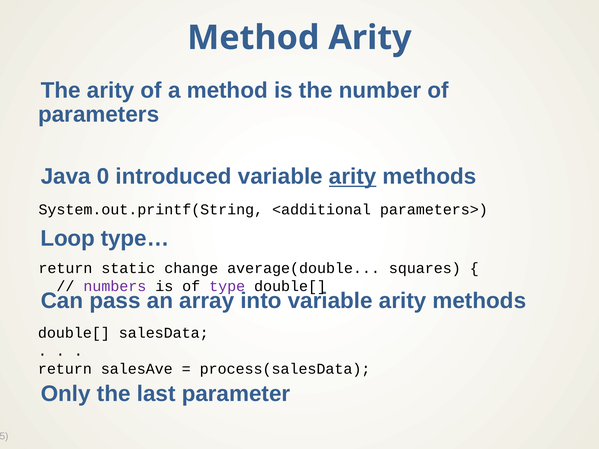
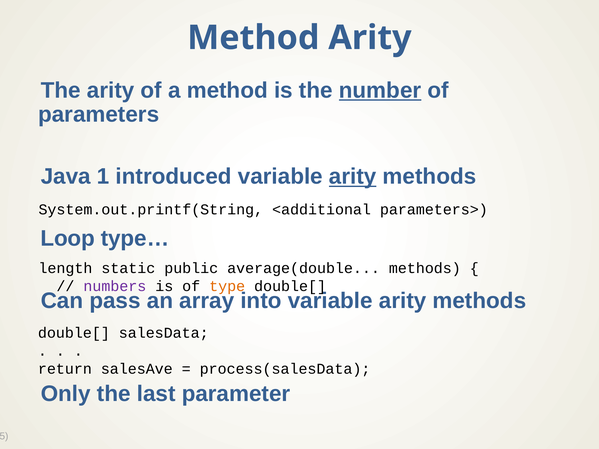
number underline: none -> present (380, 90)
0: 0 -> 1 (103, 177)
return: return -> length (65, 268)
change: change -> public (191, 268)
average(double squares: squares -> methods (425, 268)
type colour: purple -> orange (227, 286)
